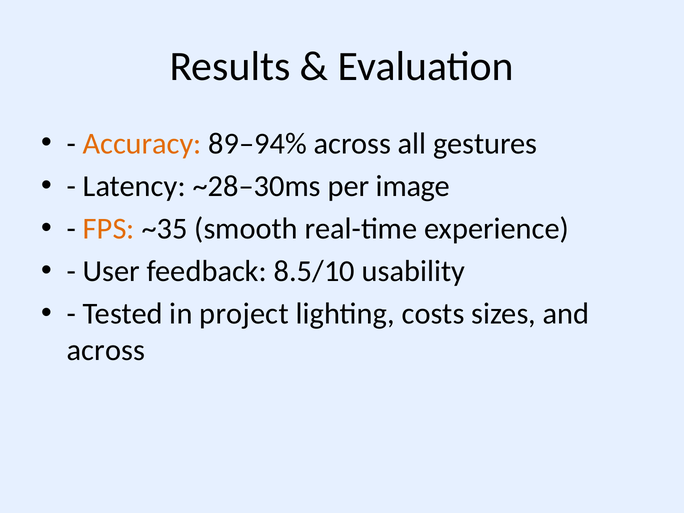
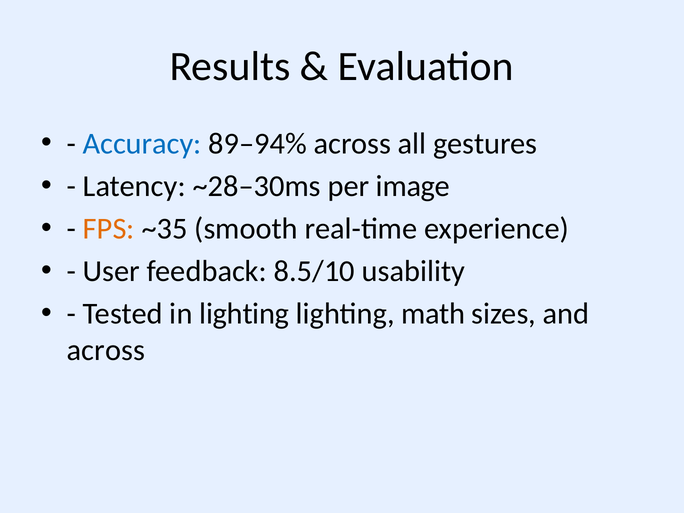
Accuracy colour: orange -> blue (142, 143)
in project: project -> lighting (244, 314)
costs: costs -> math (433, 314)
